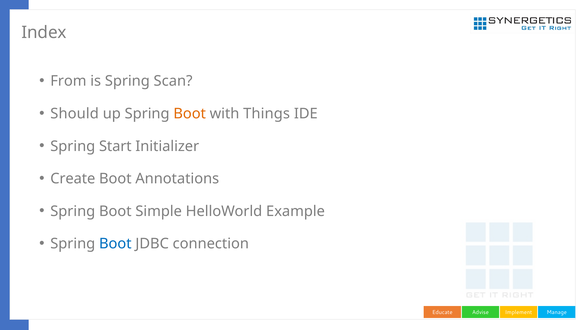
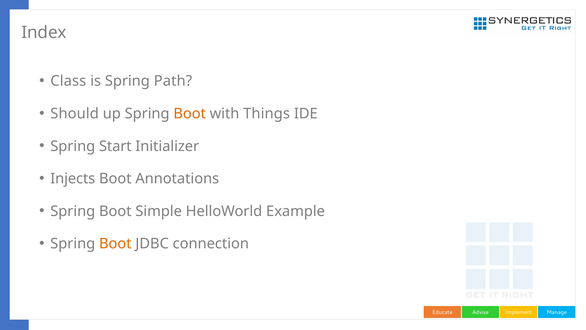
From: From -> Class (68, 81)
Scan: Scan -> Path (173, 81)
Create: Create -> Injects (73, 178)
Boot colour: blue -> orange (115, 243)
